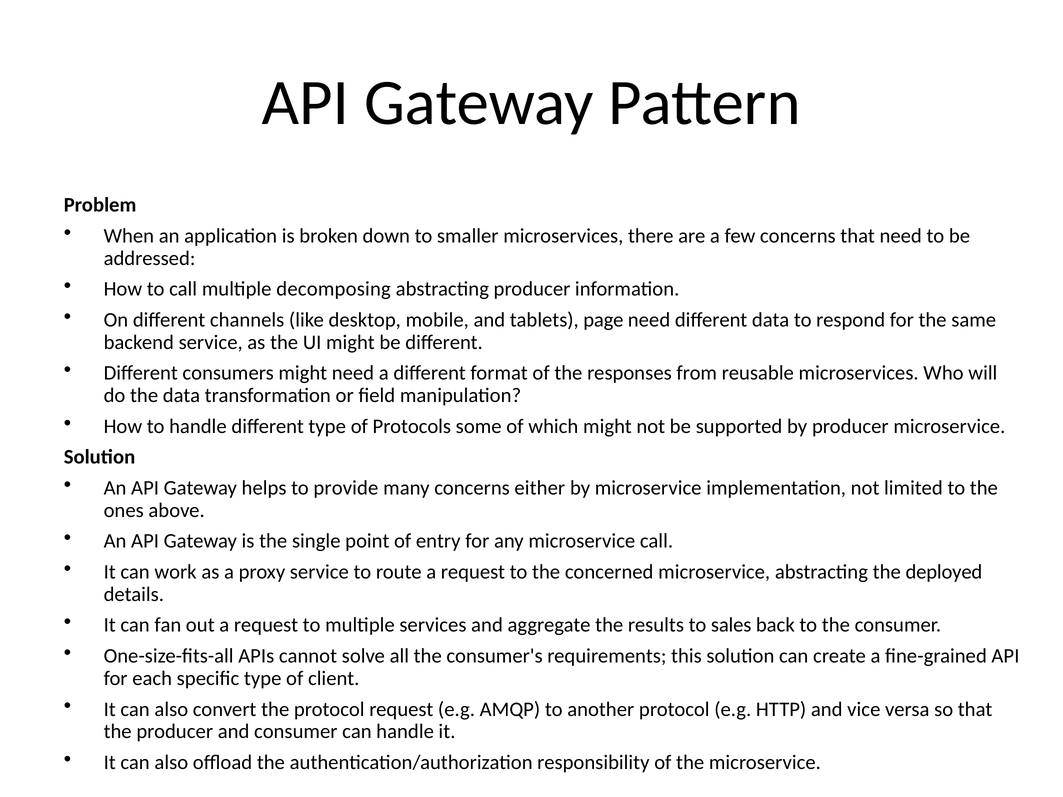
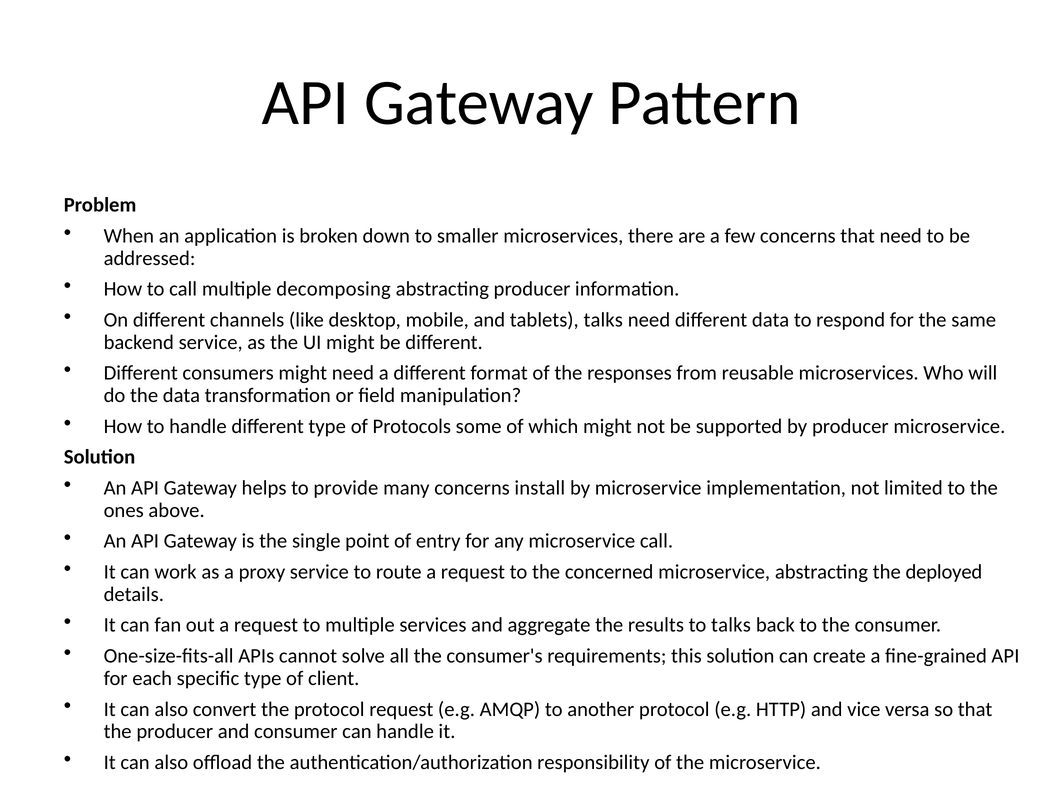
tablets page: page -> talks (603, 320)
either: either -> install (540, 488)
to sales: sales -> talks (731, 625)
